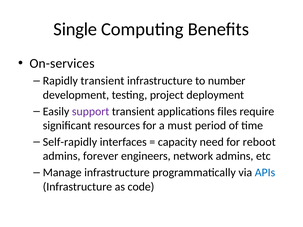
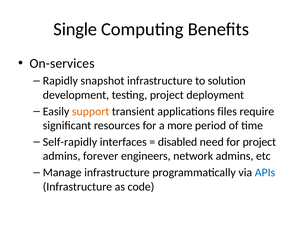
Rapidly transient: transient -> snapshot (102, 81)
number: number -> solution (227, 81)
support colour: purple -> orange (91, 112)
must: must -> more (180, 126)
capacity: capacity -> disabled (178, 142)
for reboot: reboot -> project (259, 142)
